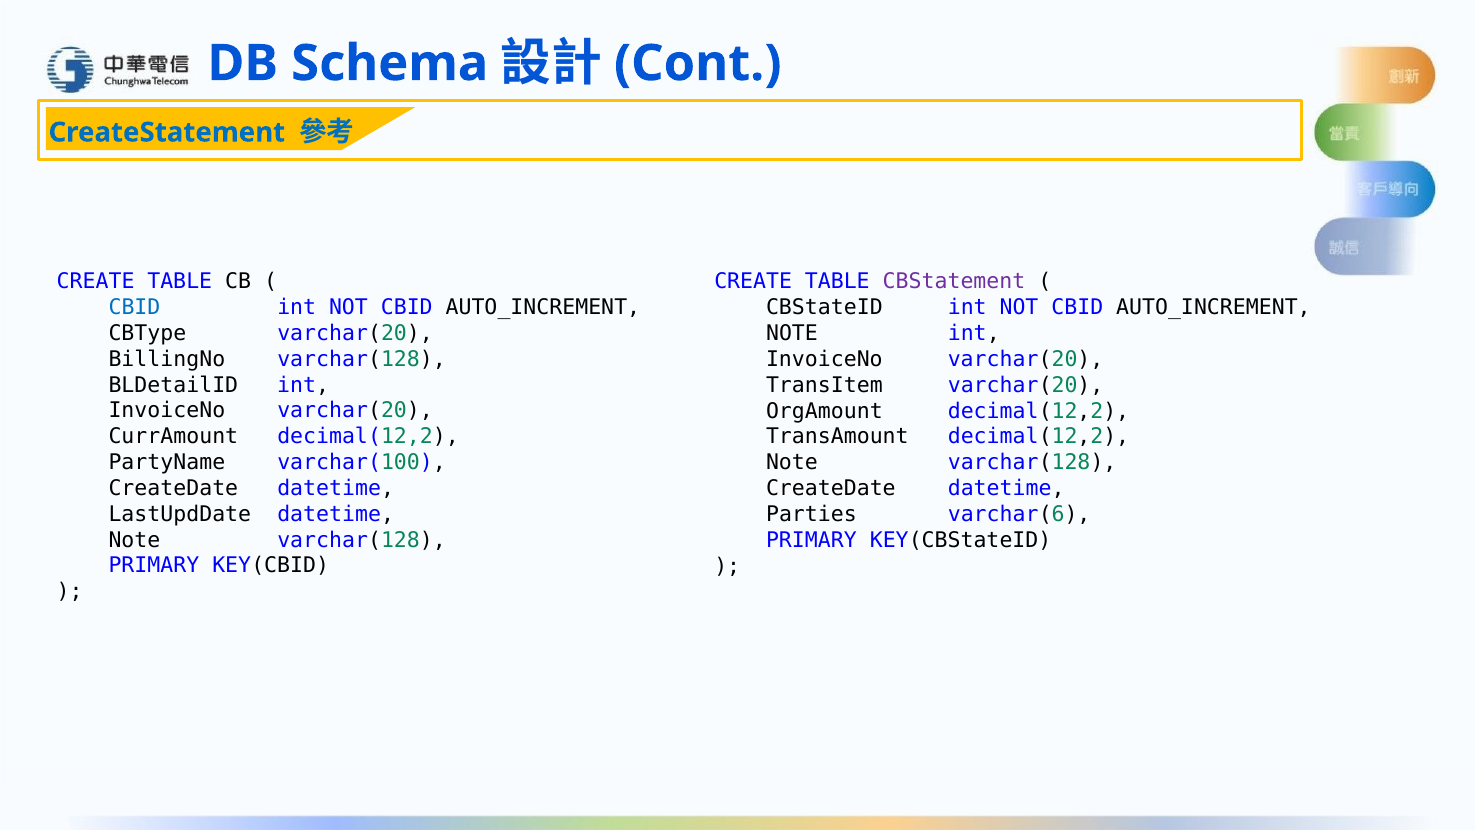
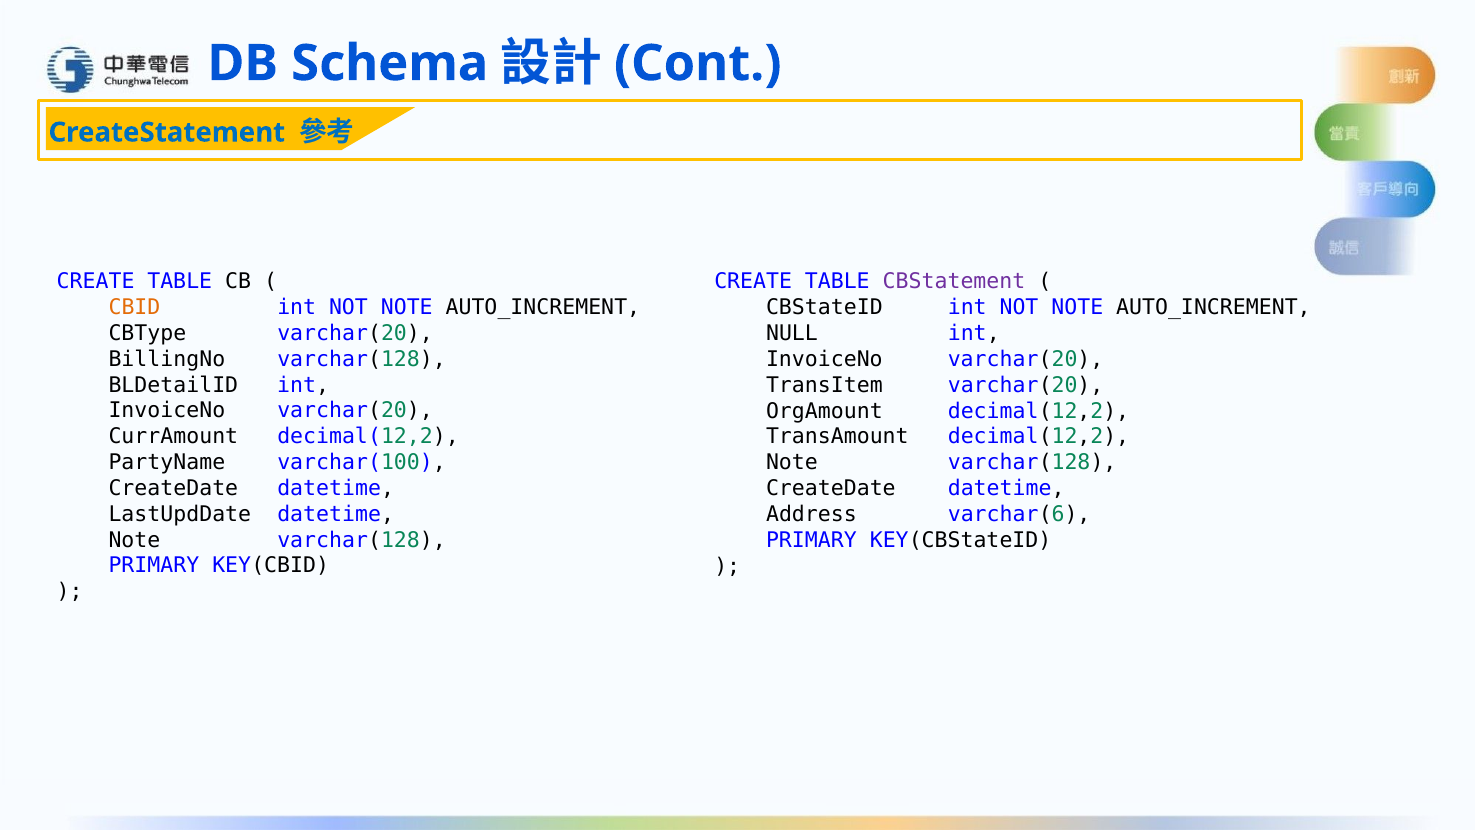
CBID colour: blue -> orange (134, 307)
CBID: CBID -> NOTE (407, 307)
CBStateID int NOT CBID: CBID -> NOTE (1077, 307)
NOTE: NOTE -> NULL (792, 333)
Parties: Parties -> Address (811, 514)
